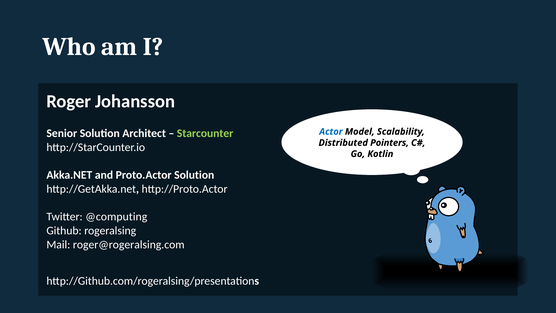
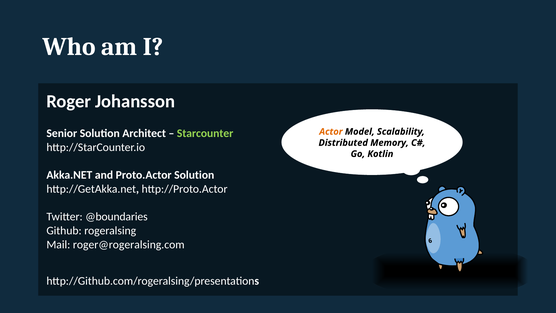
Actor colour: blue -> orange (331, 132)
Pointers: Pointers -> Memory (389, 143)
@computing: @computing -> @boundaries (116, 217)
